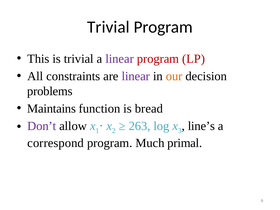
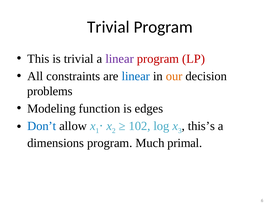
linear colour: purple -> blue (136, 76)
Maintains: Maintains -> Modeling (51, 109)
bread: bread -> edges (149, 109)
Don’t colour: purple -> blue (42, 126)
263: 263 -> 102 (140, 126)
line’s: line’s -> this’s (201, 126)
correspond: correspond -> dimensions (56, 143)
